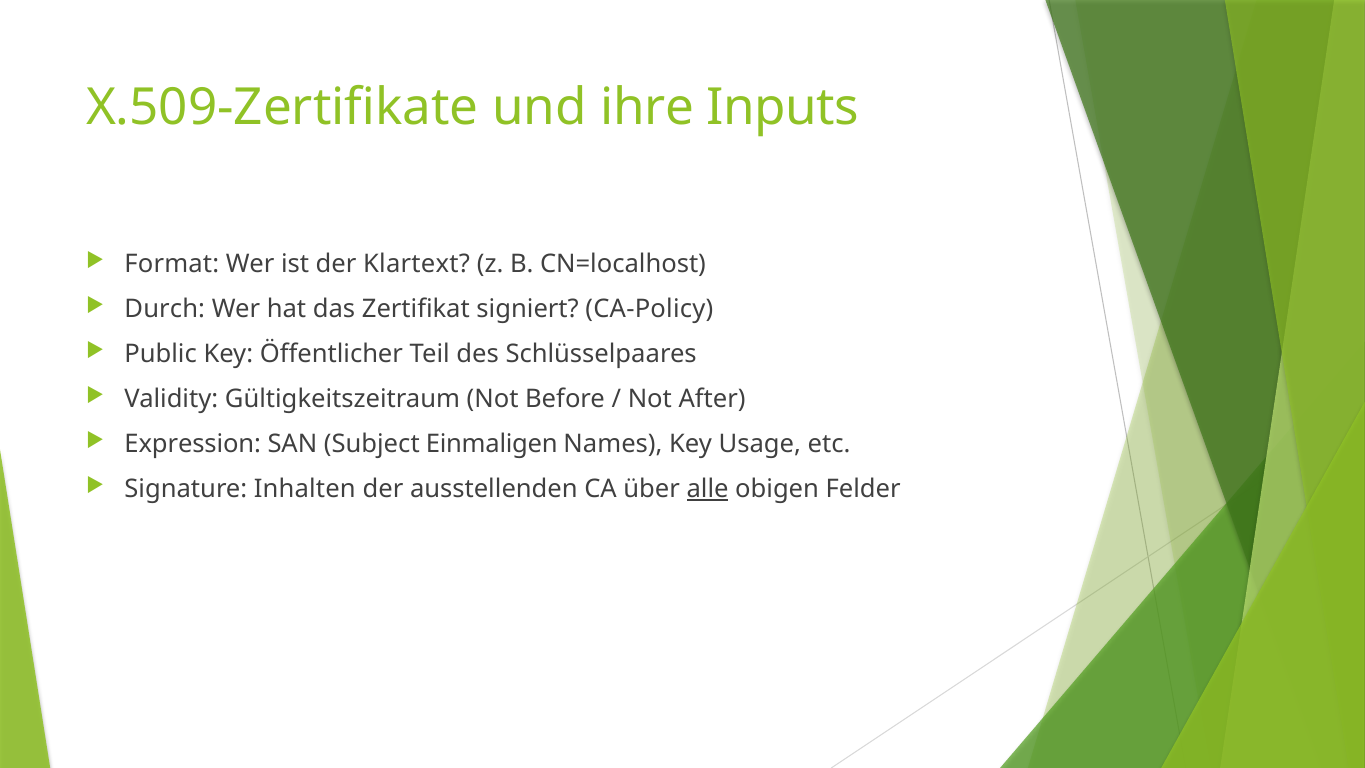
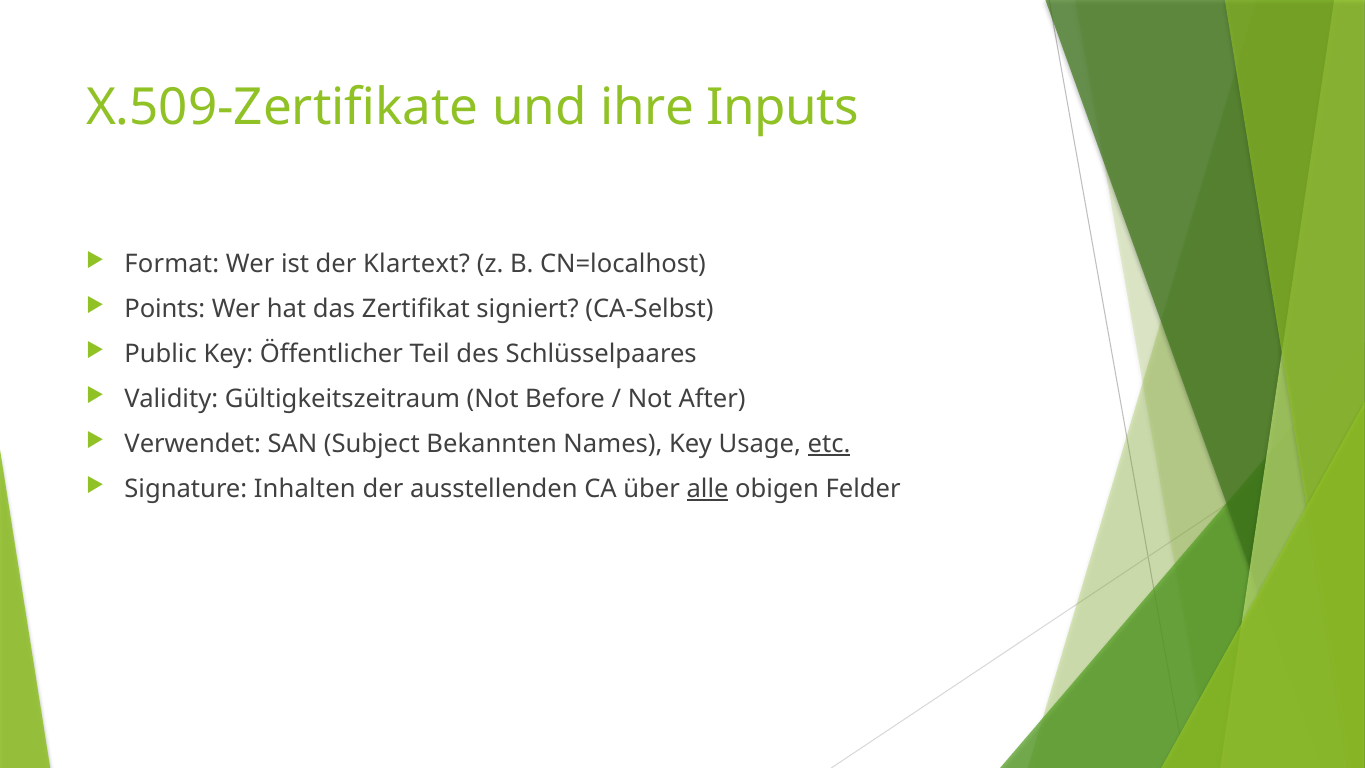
Durch: Durch -> Points (165, 309)
CA-Policy: CA-Policy -> CA-Selbst (649, 309)
Expression: Expression -> Verwendet (193, 444)
Einmaligen: Einmaligen -> Bekannten (492, 444)
etc underline: none -> present (829, 444)
